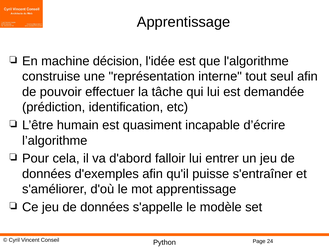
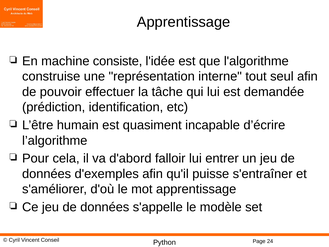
décision: décision -> consiste (118, 61)
